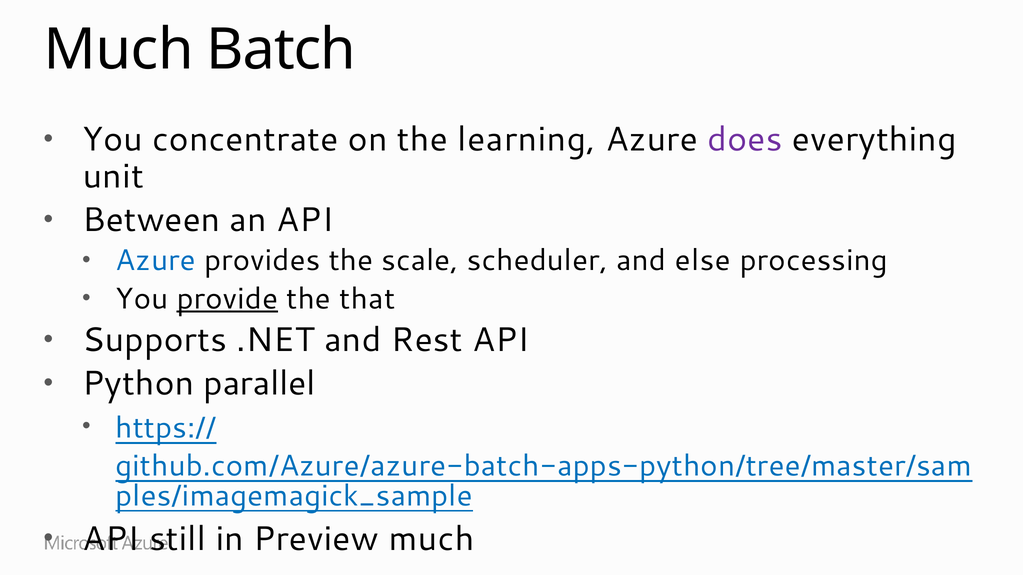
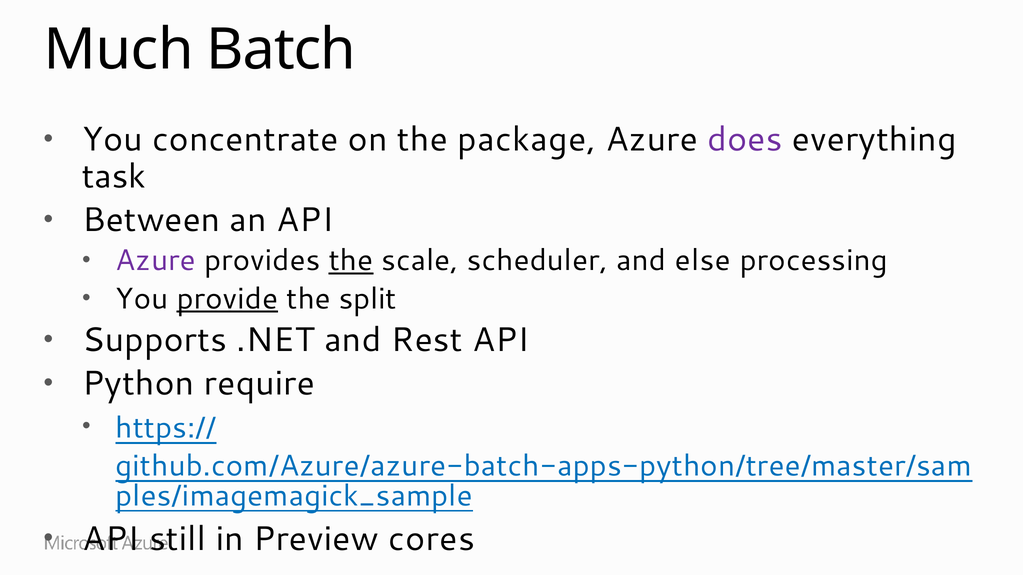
learning: learning -> package (527, 140)
unit: unit -> task (114, 177)
Azure colour: blue -> purple (156, 261)
the underline: none -> present (351, 261)
that: that -> split (368, 299)
parallel: parallel -> require (259, 384)
Preview much: much -> cores (432, 539)
